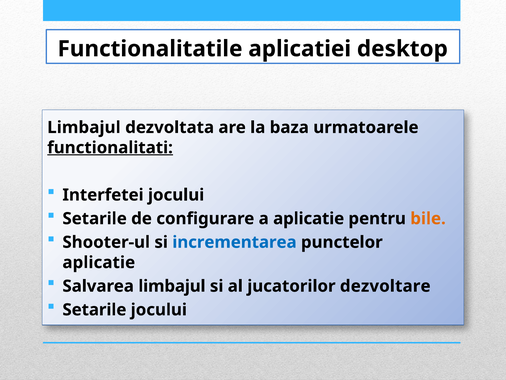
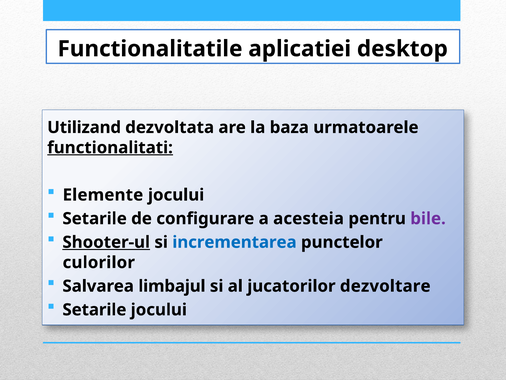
Limbajul: Limbajul -> Utilizand (84, 127)
Interfetei: Interfetei -> Elemente (103, 195)
a aplicatie: aplicatie -> acesteia (309, 218)
bile colour: orange -> purple (428, 218)
Shooter-ul underline: none -> present (106, 242)
aplicatie: aplicatie -> culorilor (99, 262)
